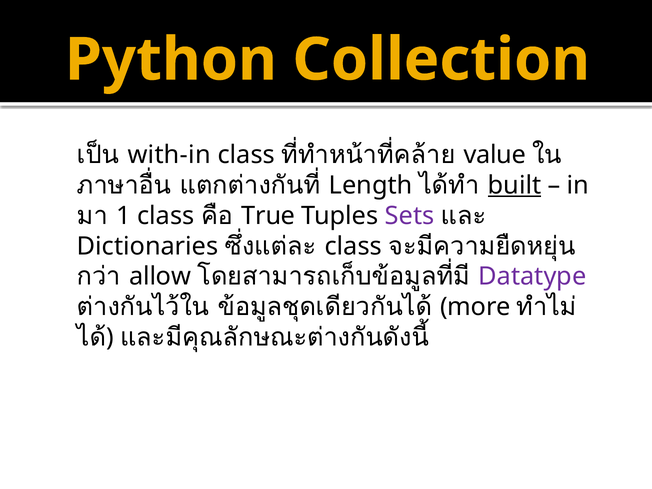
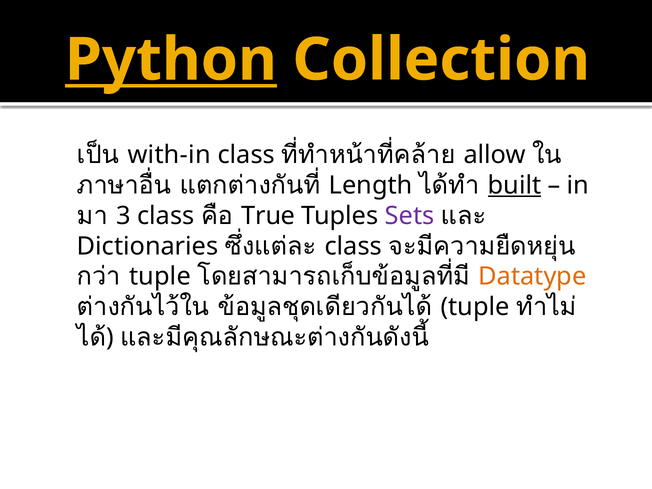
Python underline: none -> present (171, 60)
value: value -> allow (495, 155)
1: 1 -> 3 (124, 216)
allow: allow -> tuple (160, 277)
Datatype colour: purple -> orange (532, 277)
more: more -> tuple (475, 307)
